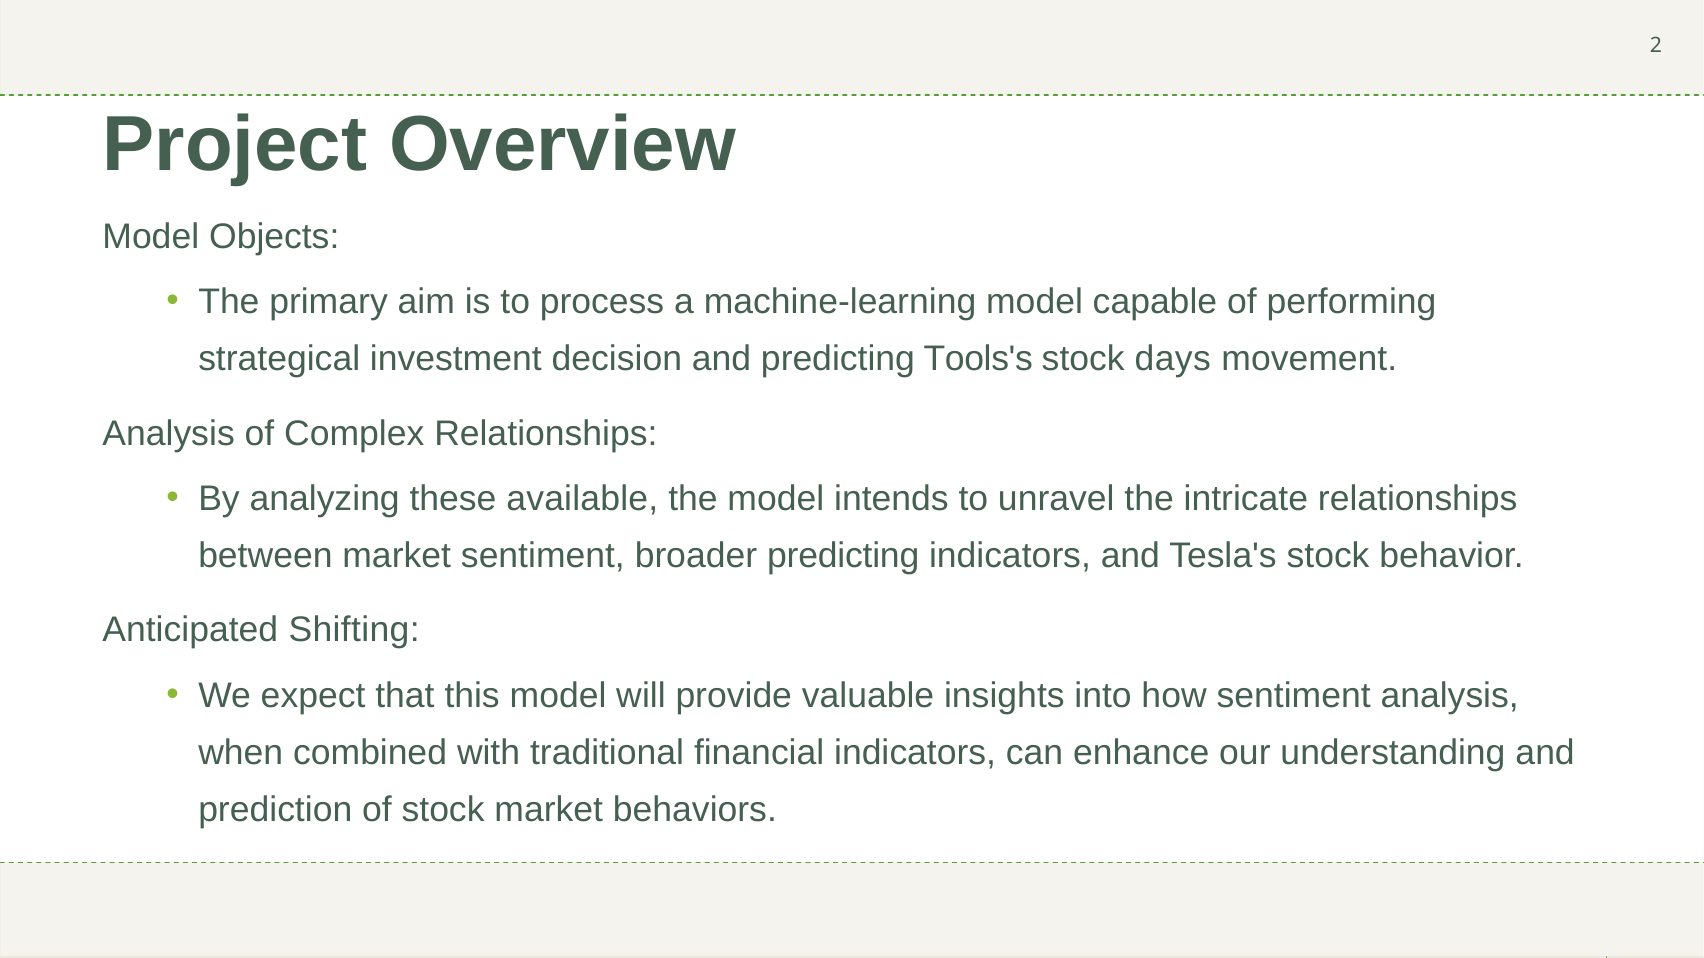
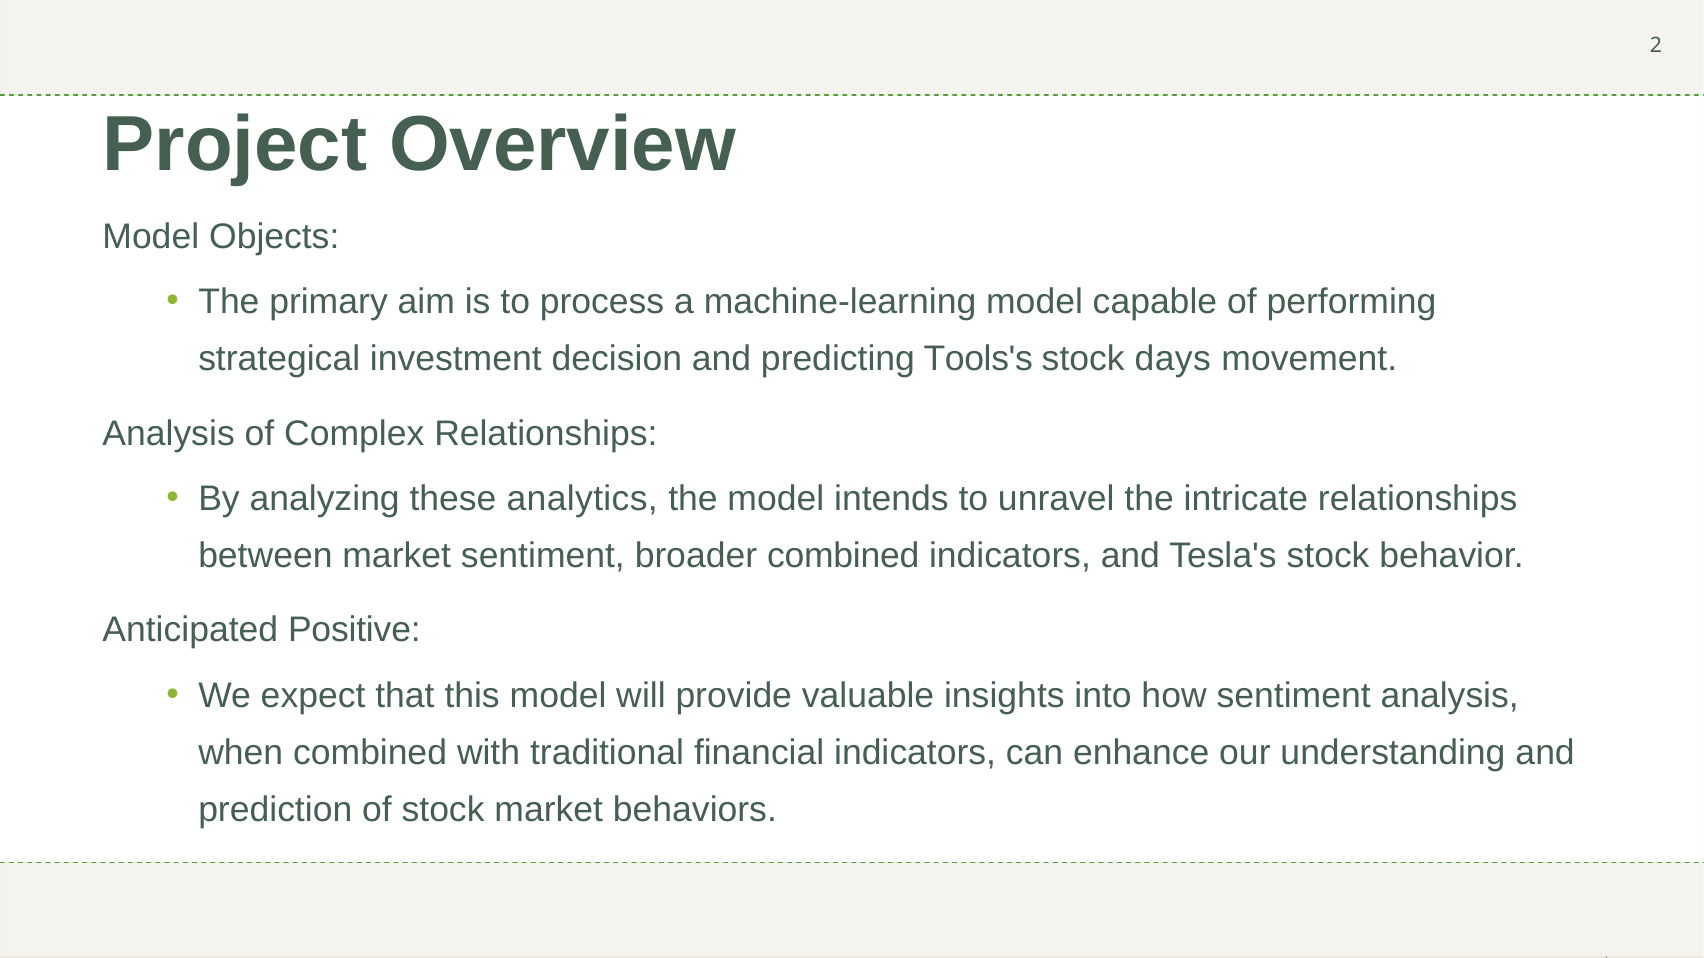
available: available -> analytics (582, 499)
broader predicting: predicting -> combined (843, 556)
Shifting: Shifting -> Positive (354, 631)
